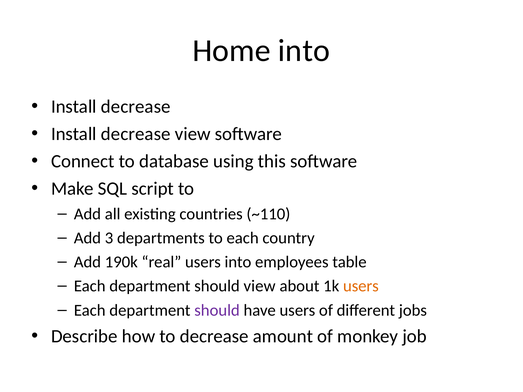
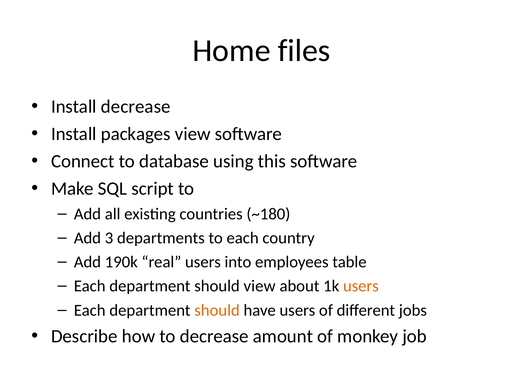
Home into: into -> files (304, 51)
decrease: decrease -> packages (136, 134)
~110: ~110 -> ~180 (268, 214)
should colour: purple -> orange (217, 310)
